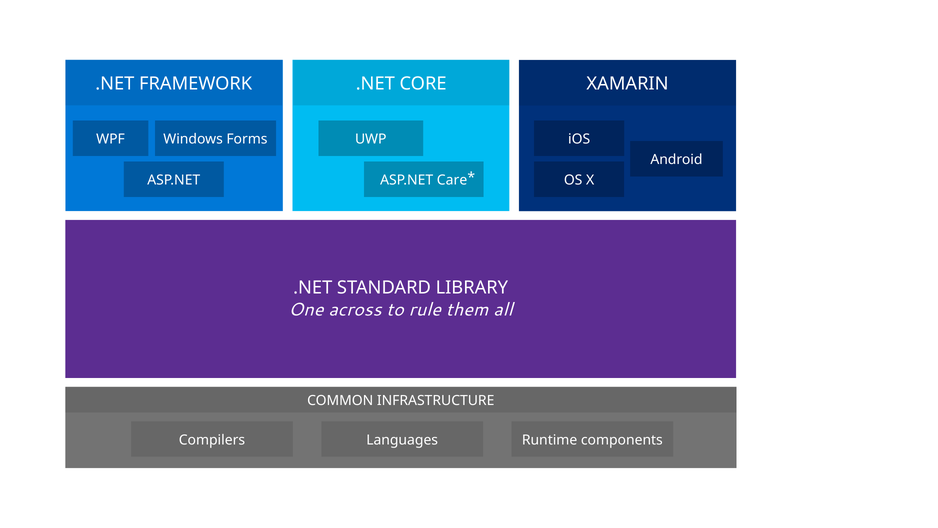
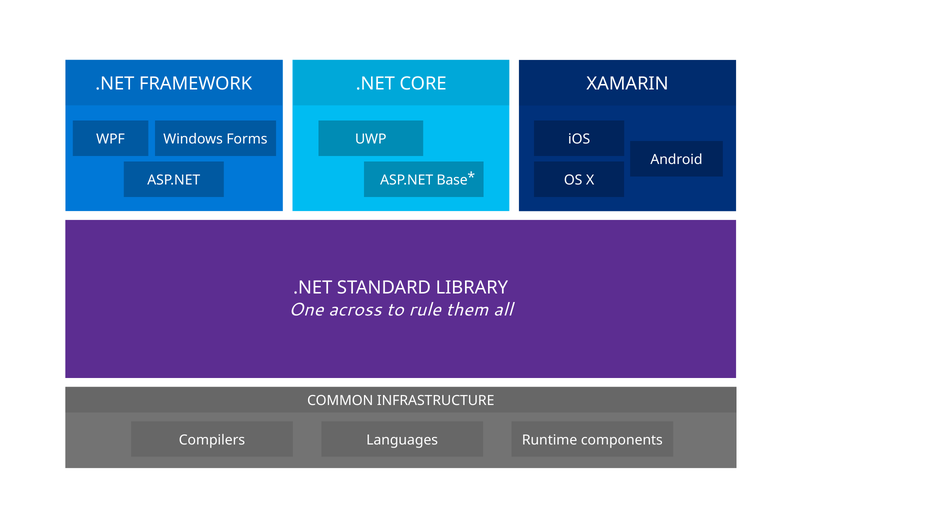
Care: Care -> Base (452, 180)
